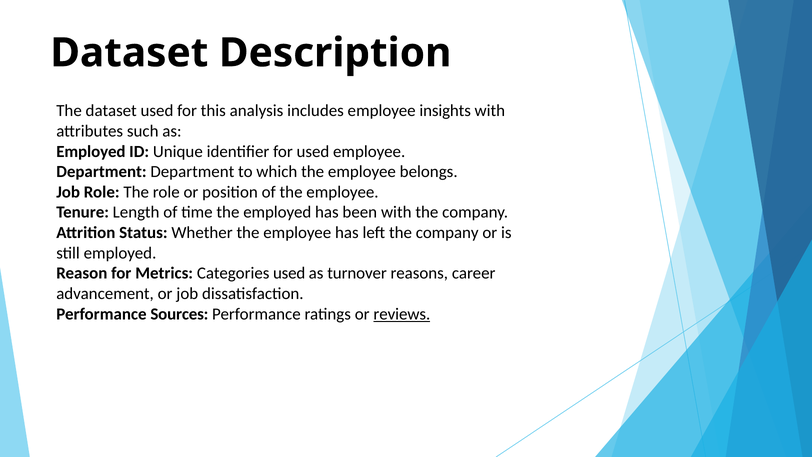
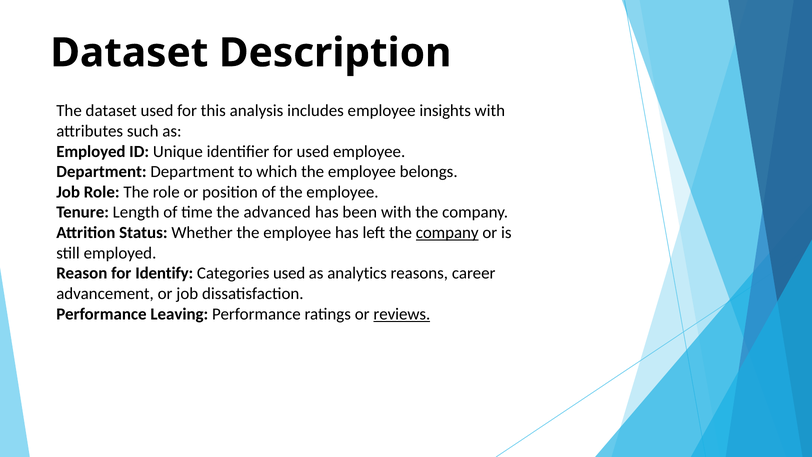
the employed: employed -> advanced (277, 212)
company underline: none -> present (447, 233)
Metrics: Metrics -> Identify (164, 273)
turnover: turnover -> analytics (357, 273)
Sources: Sources -> Leaving (179, 314)
